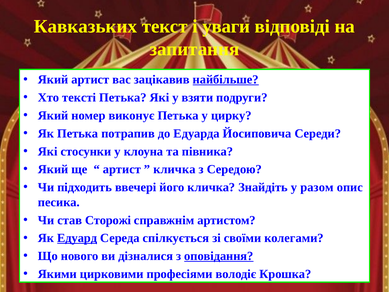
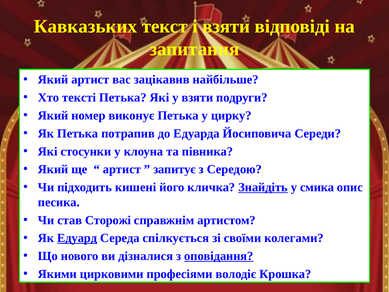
і уваги: уваги -> взяти (226, 26)
найбільше underline: present -> none (226, 80)
кличка: кличка -> запитує (175, 169)
ввечері: ввечері -> кишені (136, 187)
Знайдіть underline: none -> present (263, 187)
разом: разом -> смика (317, 187)
